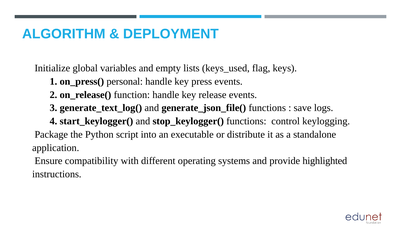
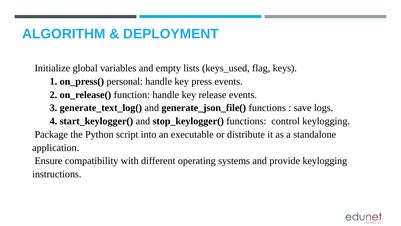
provide highlighted: highlighted -> keylogging (325, 161)
